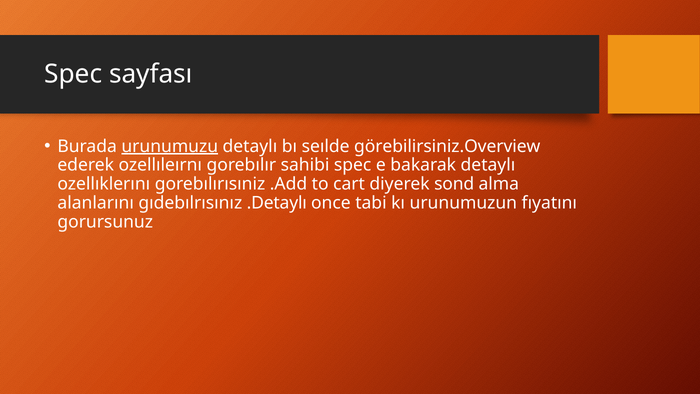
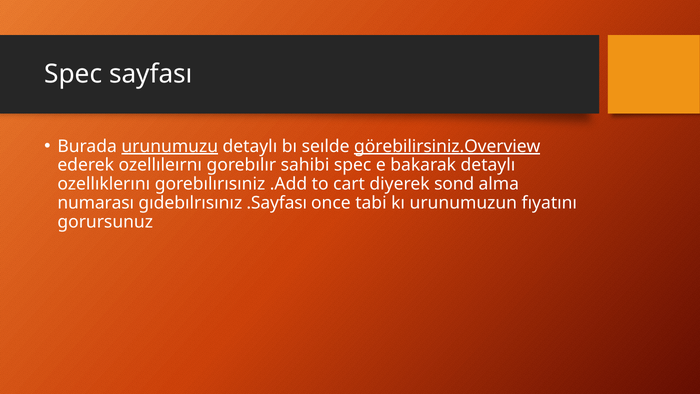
görebilirsiniz.Overview underline: none -> present (447, 146)
alanlarını: alanlarını -> numarası (96, 203)
.Detaylı: .Detaylı -> .Sayfası (277, 203)
